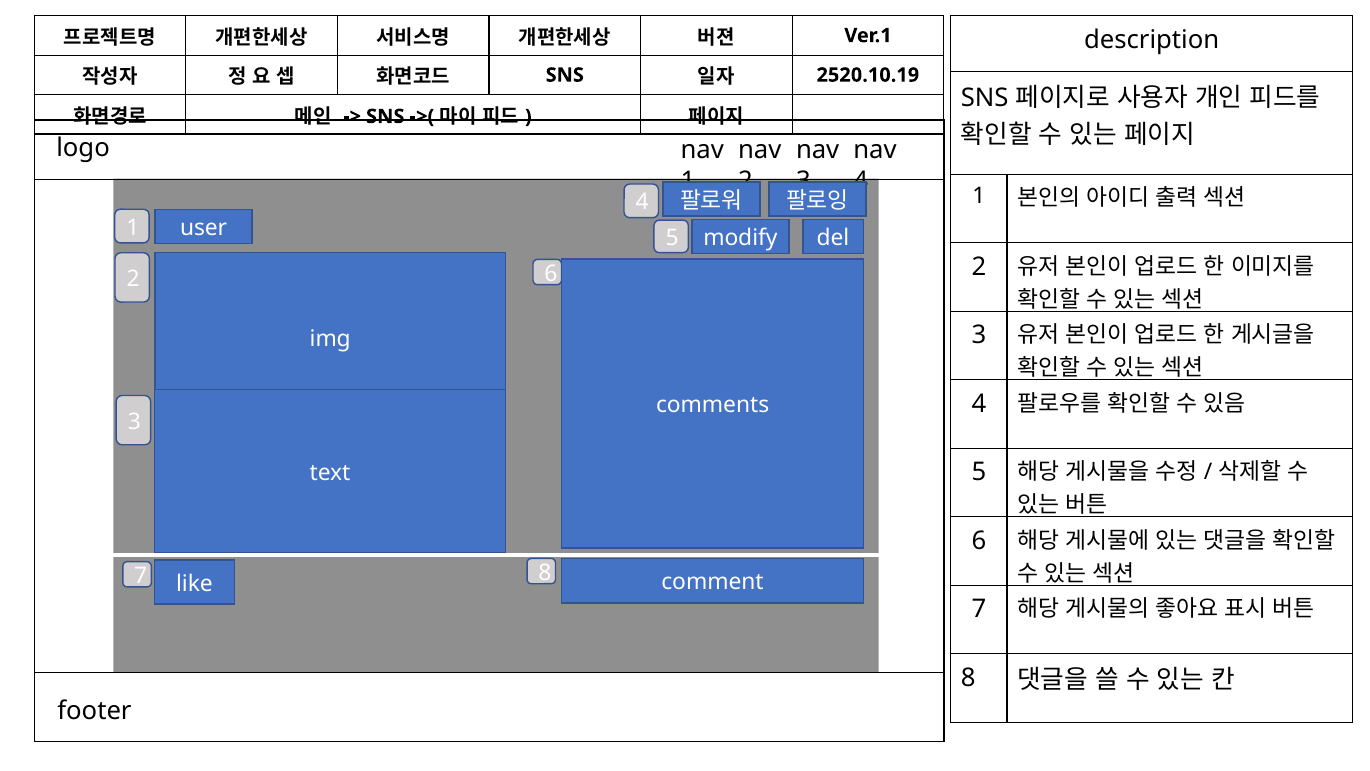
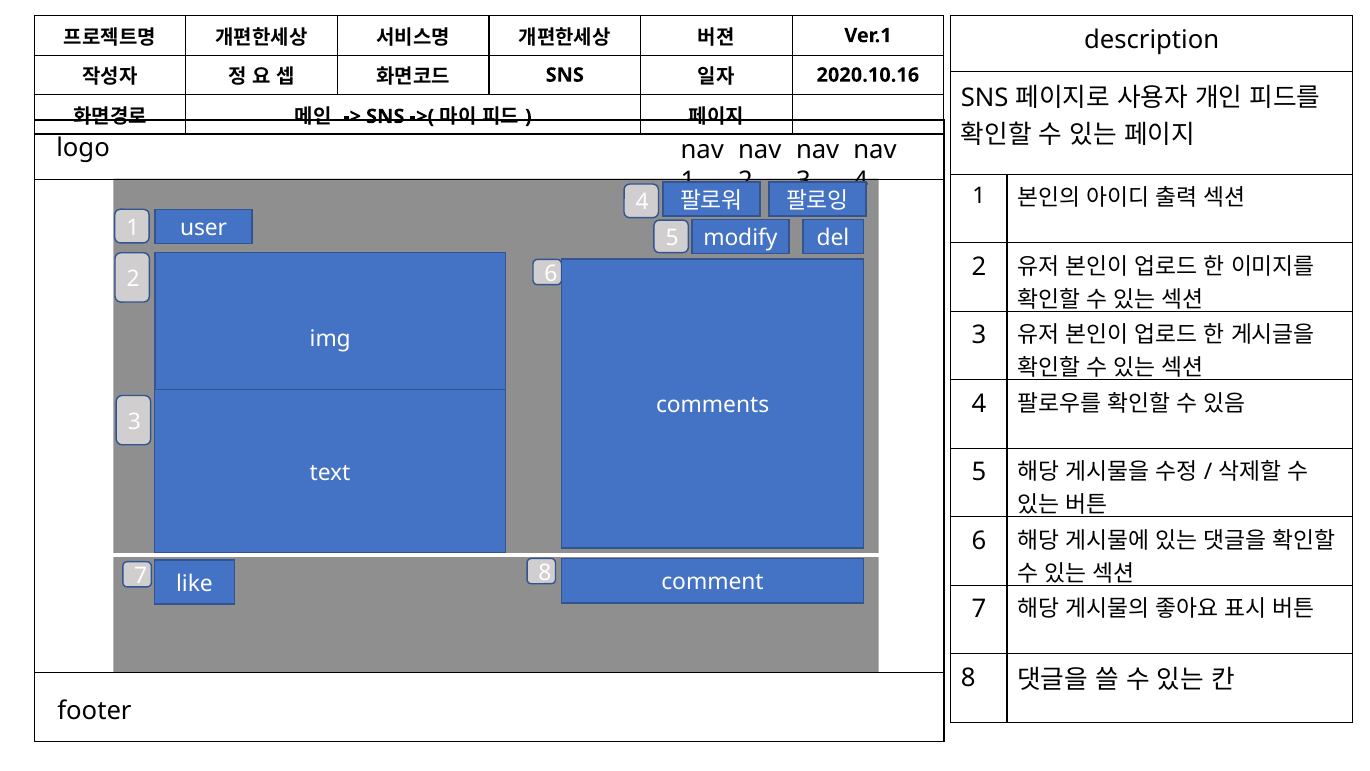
2520.10.19: 2520.10.19 -> 2020.10.16 (868, 75)
